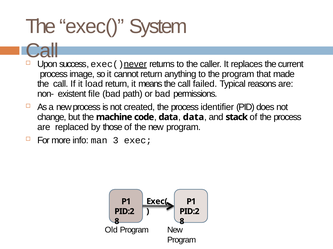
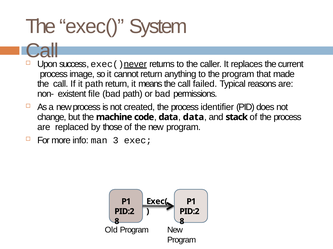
it load: load -> path (94, 84)
